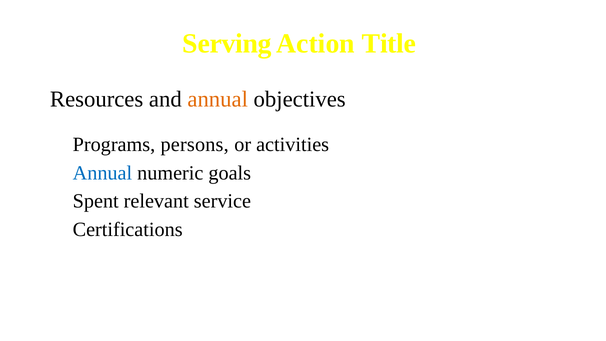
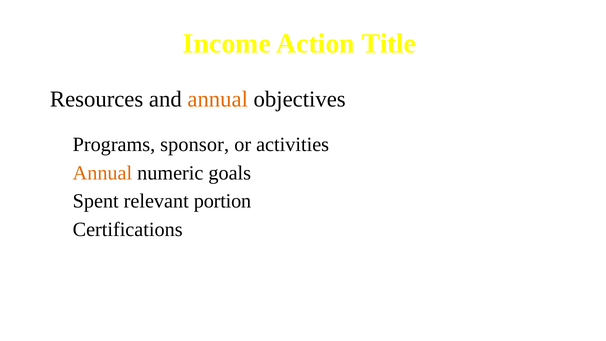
Serving: Serving -> Income (227, 44)
persons: persons -> sponsor (195, 145)
Annual colour: blue -> orange (102, 173)
service: service -> portion (223, 201)
